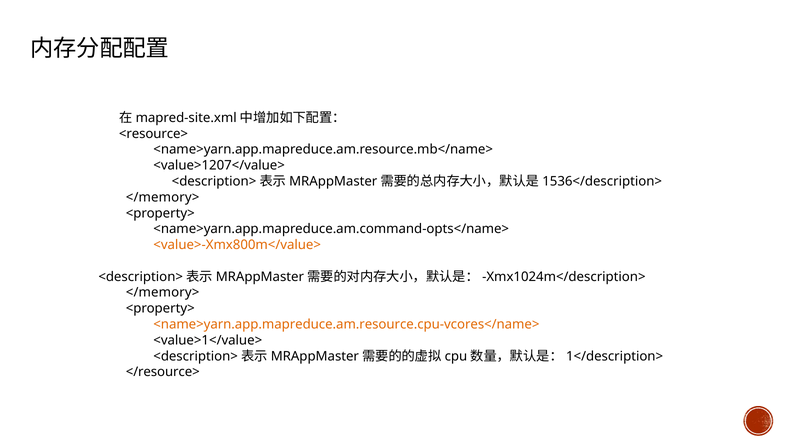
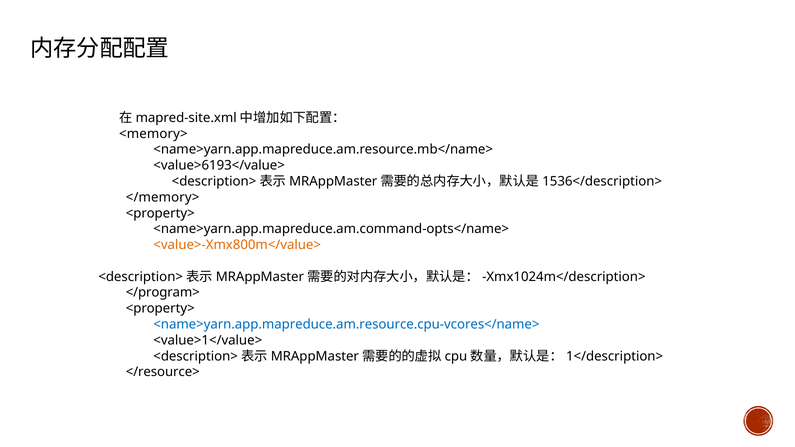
<resource>: <resource> -> <memory> (153, 134)
<value>1207</value>: <value>1207</value> -> <value>6193</value> (219, 166)
</memory>: </memory> -> </program> (163, 293)
<name>yarn.app.mapreduce.am.resource.cpu-vcores</name> colour: orange -> blue (346, 325)
